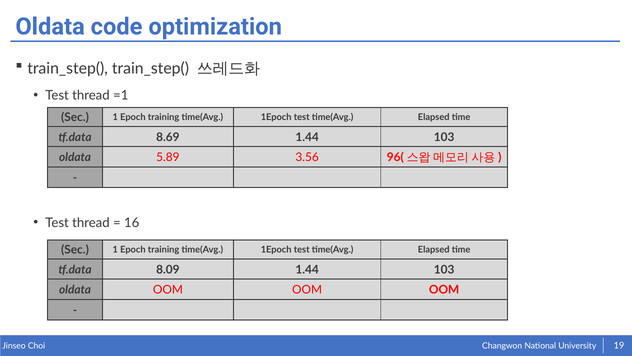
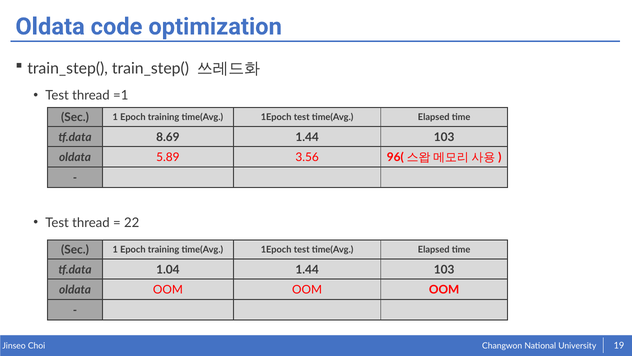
16: 16 -> 22 (132, 222)
8.09: 8.09 -> 1.04 (168, 269)
